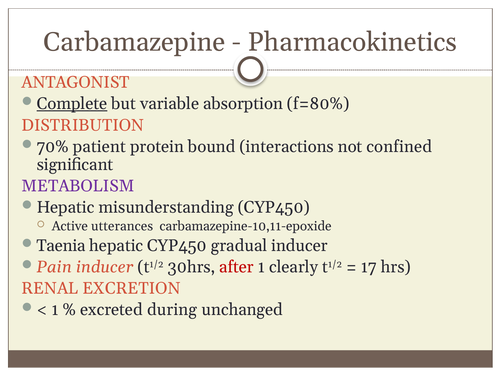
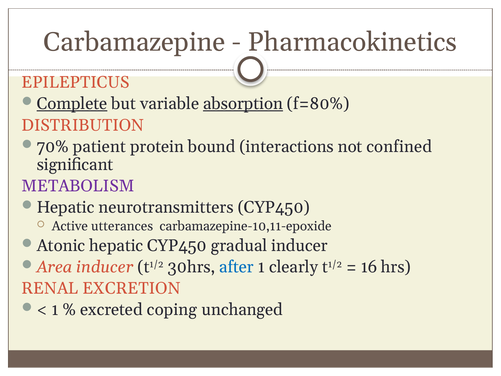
ANTAGONIST: ANTAGONIST -> EPILEPTICUS (76, 82)
absorption underline: none -> present (243, 104)
misunderstanding: misunderstanding -> neurotransmitters (166, 207)
Taenia: Taenia -> Atonic (61, 245)
Pain: Pain -> Area (55, 267)
after colour: red -> blue (237, 267)
17: 17 -> 16 (369, 267)
during: during -> coping (172, 310)
